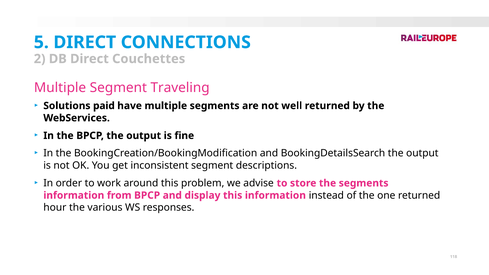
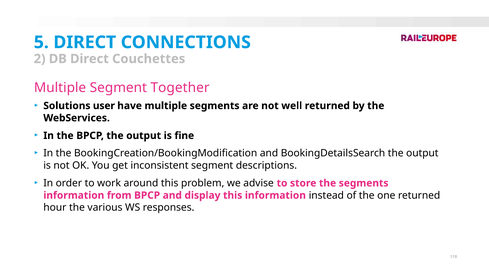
Traveling: Traveling -> Together (180, 88)
paid: paid -> user (104, 106)
